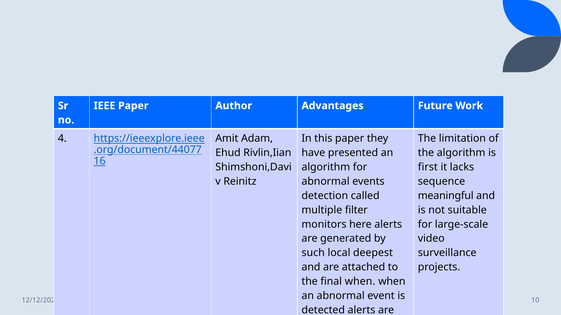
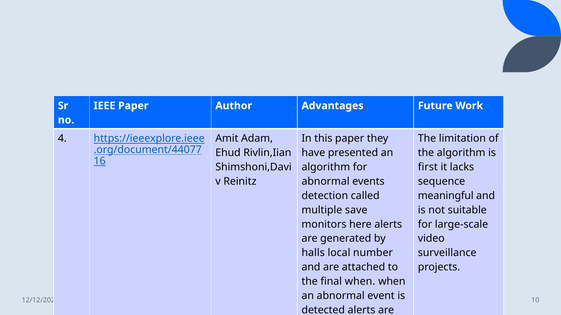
filter: filter -> save (356, 210)
such: such -> halls (313, 253)
deepest: deepest -> number (373, 253)
